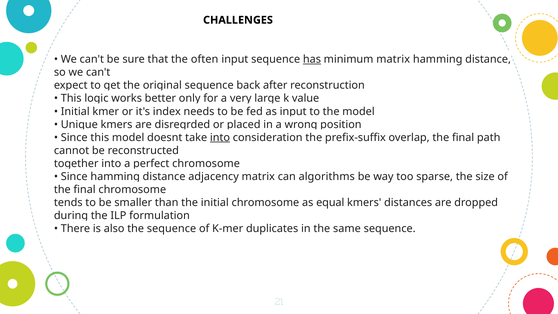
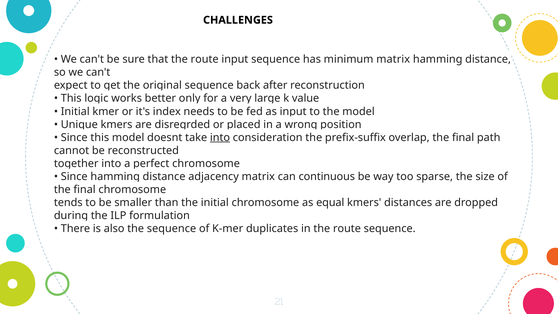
that the often: often -> route (205, 59)
has underline: present -> none (312, 59)
algorithms: algorithms -> continuous (327, 177)
in the same: same -> route (347, 229)
